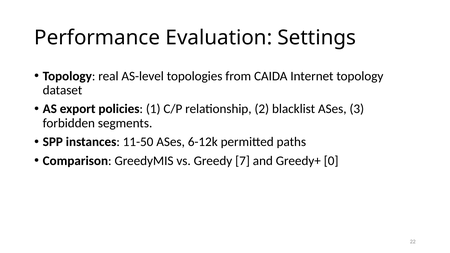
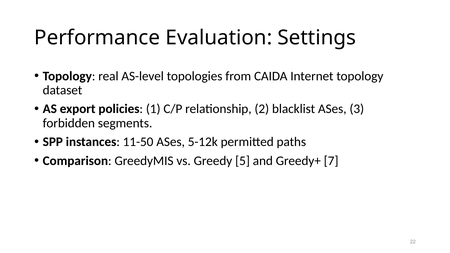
6-12k: 6-12k -> 5-12k (203, 142)
7: 7 -> 5 (243, 161)
0: 0 -> 7 (331, 161)
